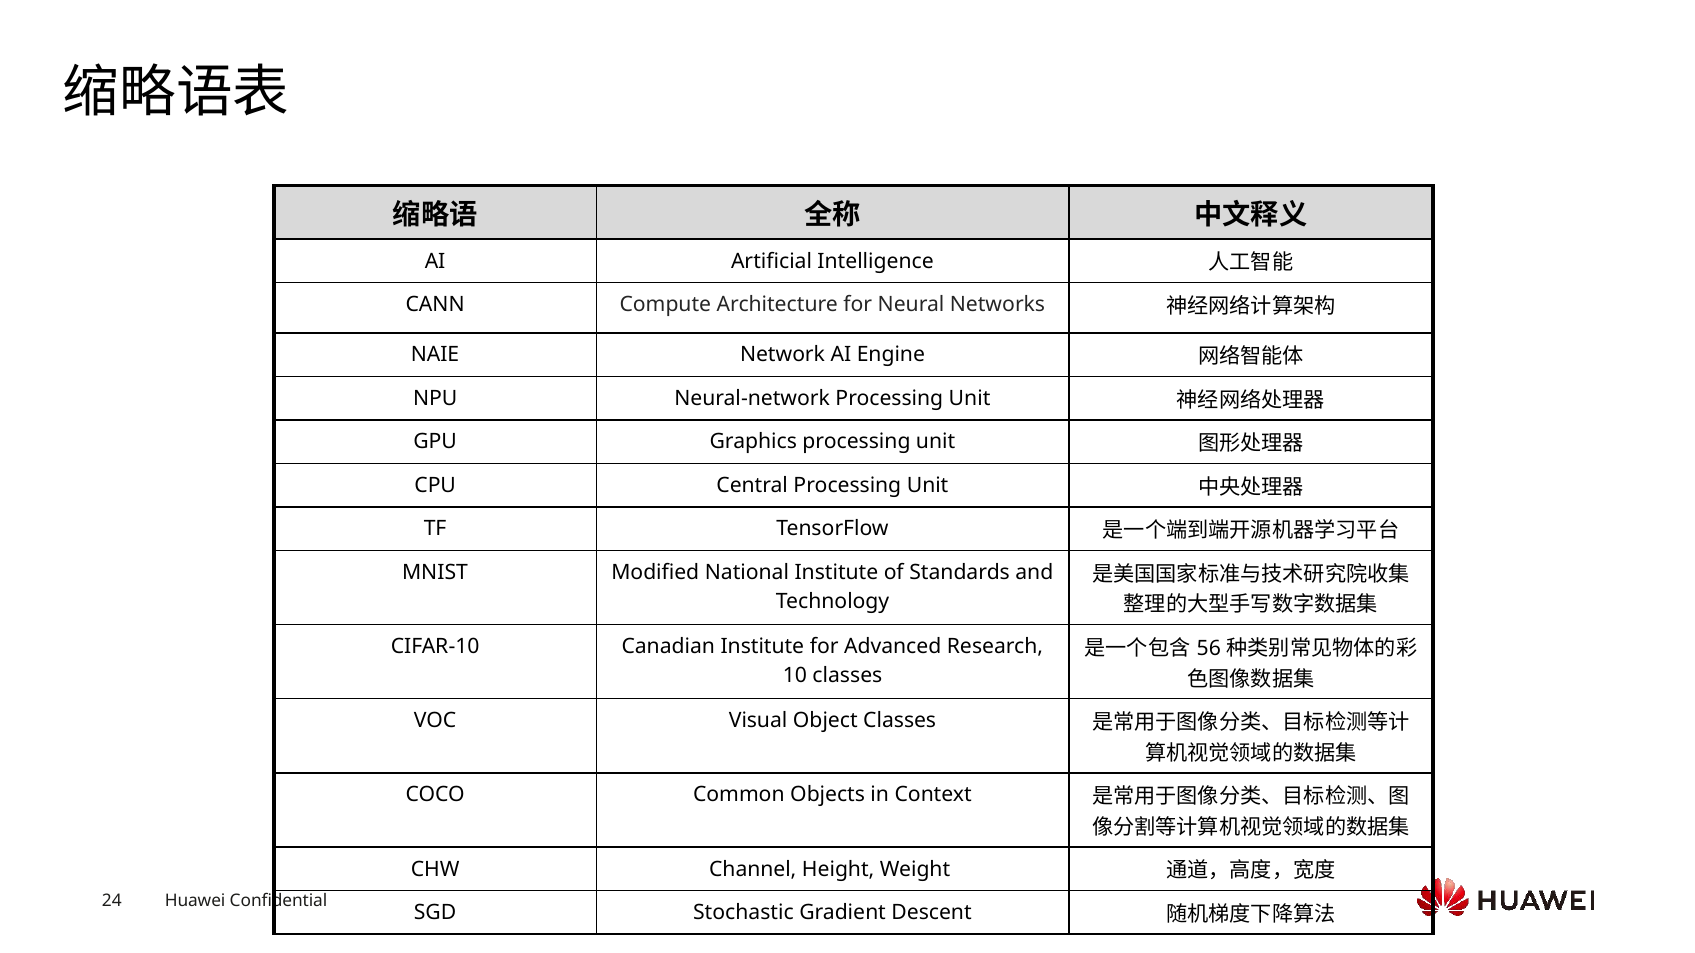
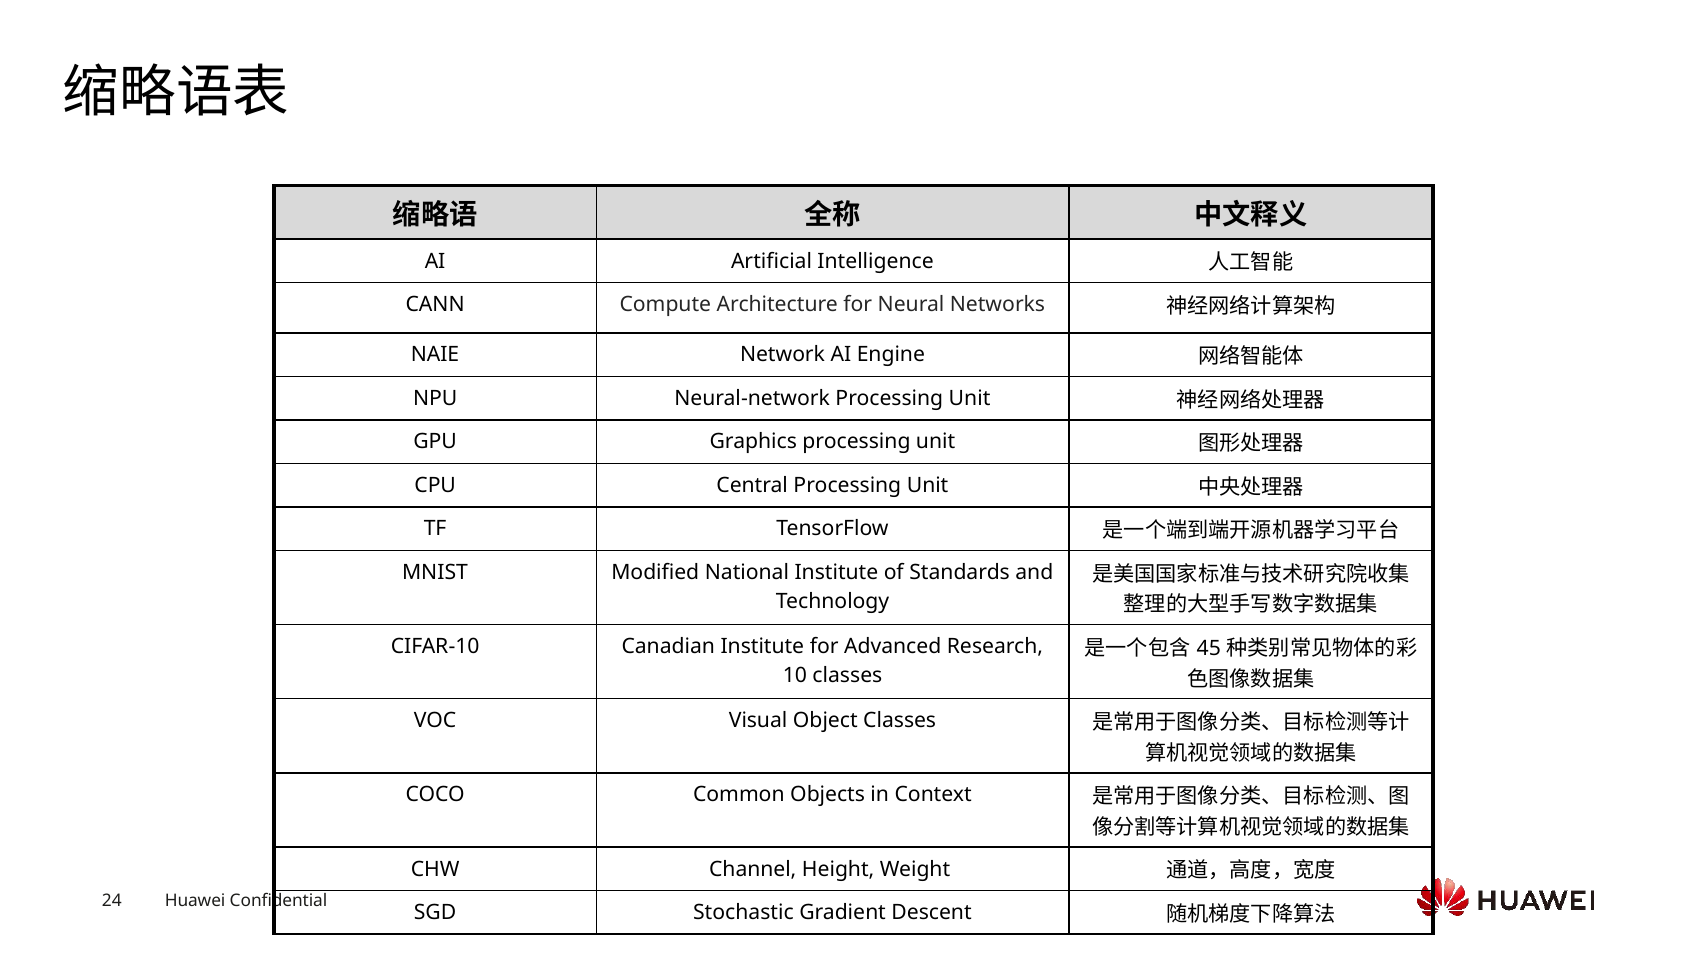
56: 56 -> 45 (1209, 649)
